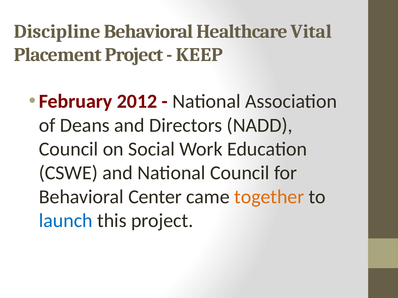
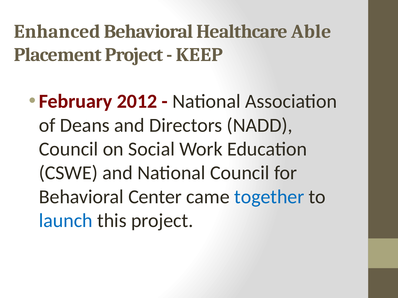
Discipline: Discipline -> Enhanced (57, 32)
Vital: Vital -> Able (311, 32)
together colour: orange -> blue (269, 197)
